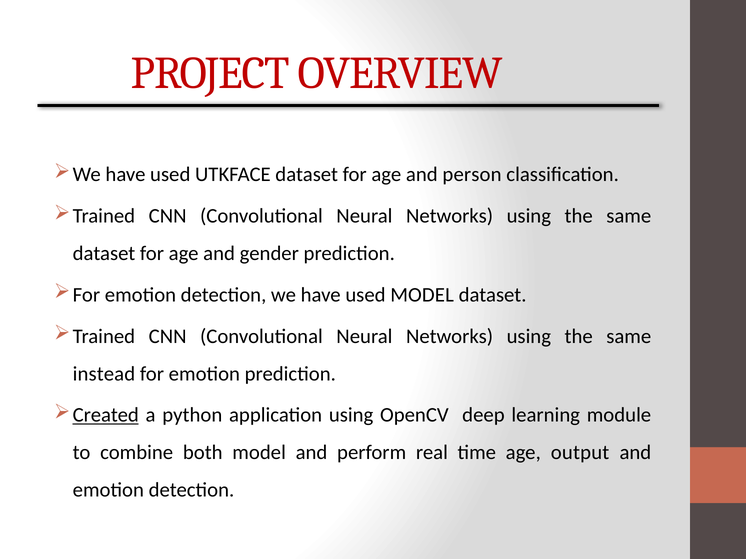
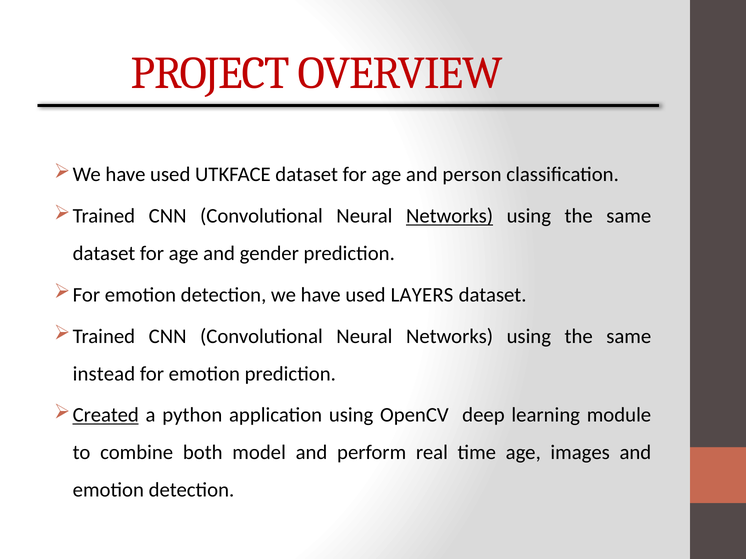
Networks underline: none -> present (450, 216)
used MODEL: MODEL -> LAYERS (422, 295)
output: output -> images (580, 453)
